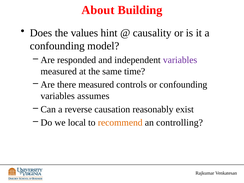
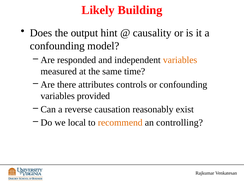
About: About -> Likely (98, 10)
values: values -> output (84, 33)
variables colour: purple -> orange (180, 60)
there measured: measured -> attributes (96, 85)
assumes: assumes -> provided (93, 96)
